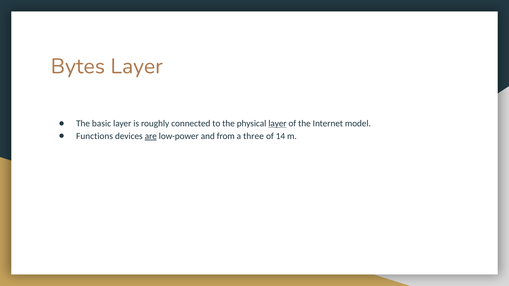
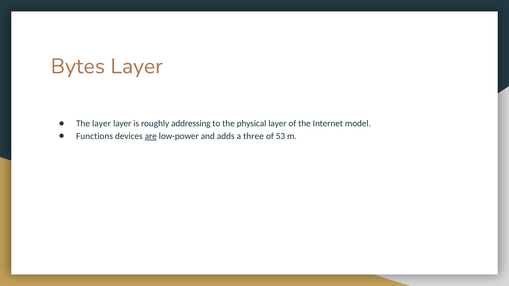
The basic: basic -> layer (102, 124)
connected: connected -> addressing (191, 124)
layer underline: present -> none (277, 124)
from: from -> adds (226, 136)
14: 14 -> 53 (280, 136)
